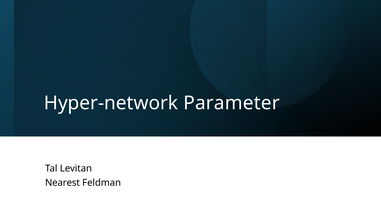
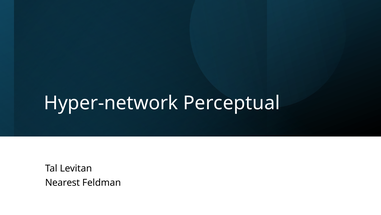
Parameter: Parameter -> Perceptual (232, 103)
